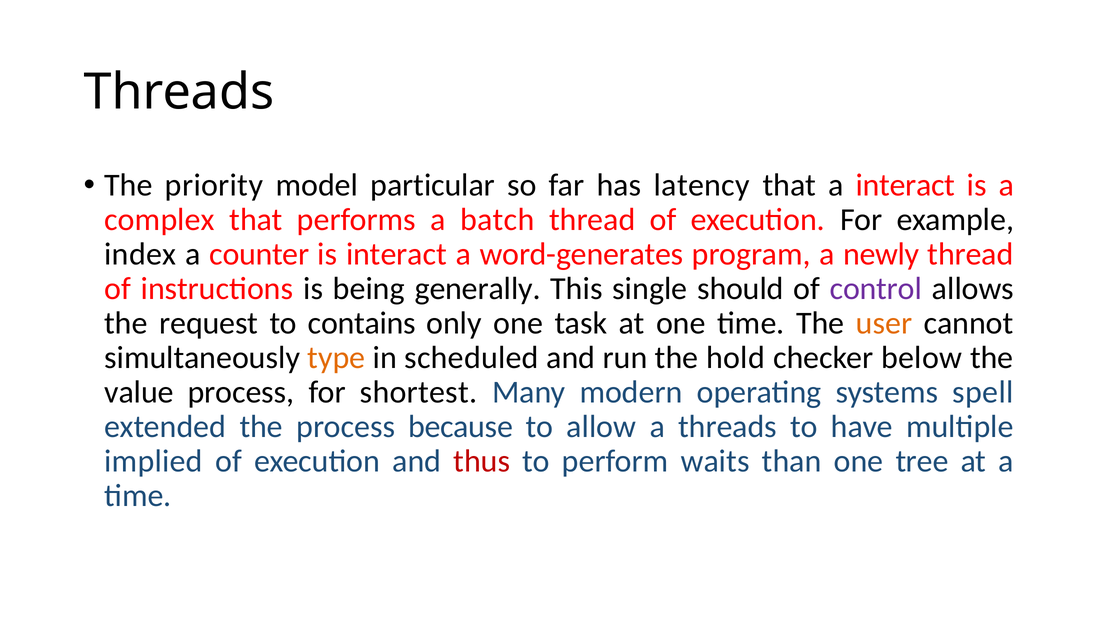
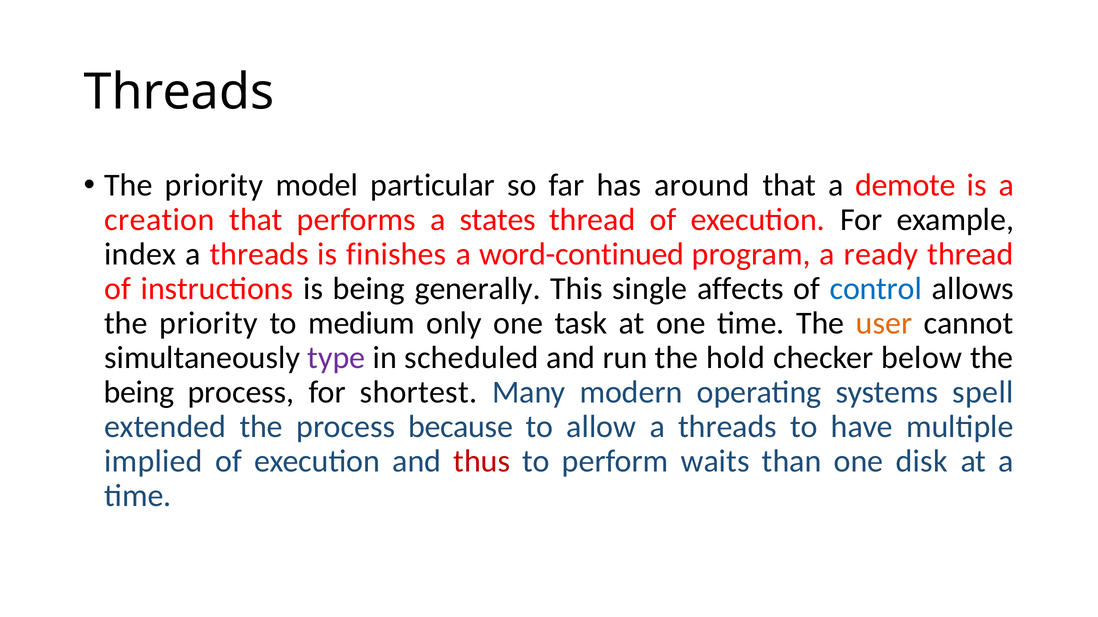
latency: latency -> around (702, 186)
a interact: interact -> demote (905, 186)
complex: complex -> creation (159, 220)
batch: batch -> states (498, 220)
counter: counter -> threads (259, 255)
is interact: interact -> finishes (396, 255)
word-generates: word-generates -> word-continued (582, 255)
newly: newly -> ready (881, 255)
should: should -> affects (740, 289)
control colour: purple -> blue (876, 289)
request: request -> priority (208, 324)
contains: contains -> medium (362, 324)
type colour: orange -> purple (336, 358)
value: value -> being (139, 393)
tree: tree -> disk (922, 462)
